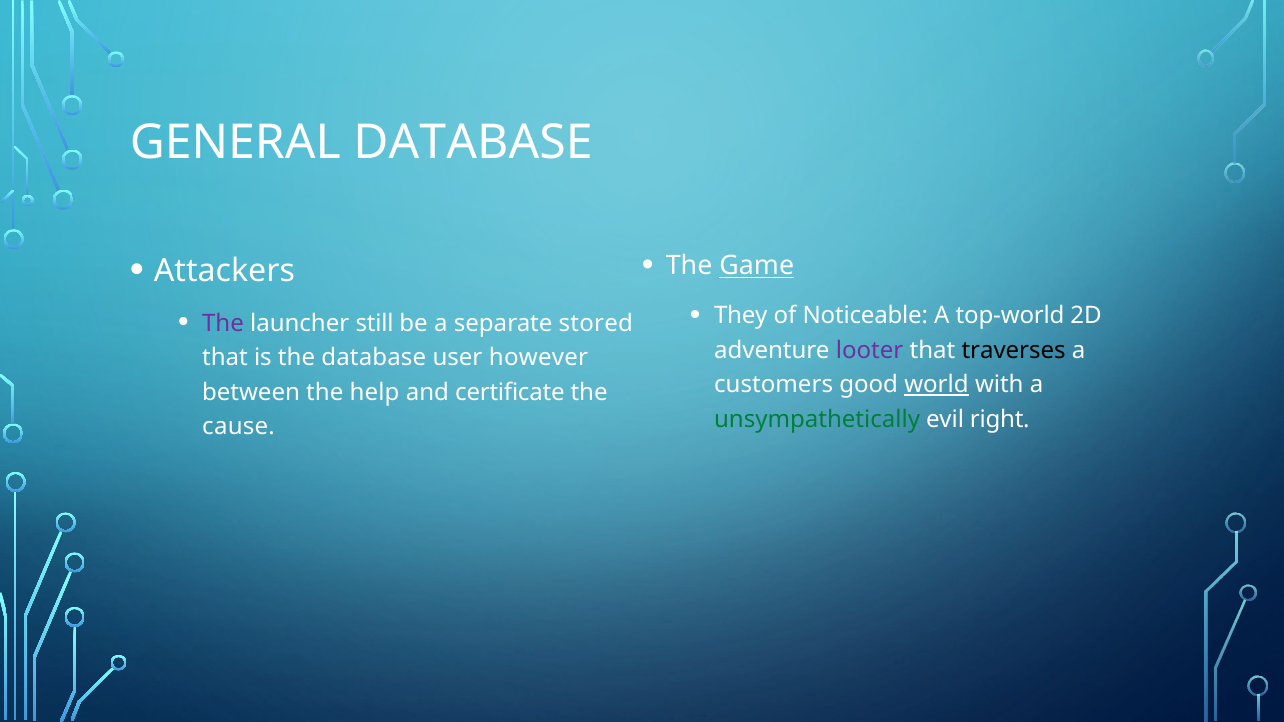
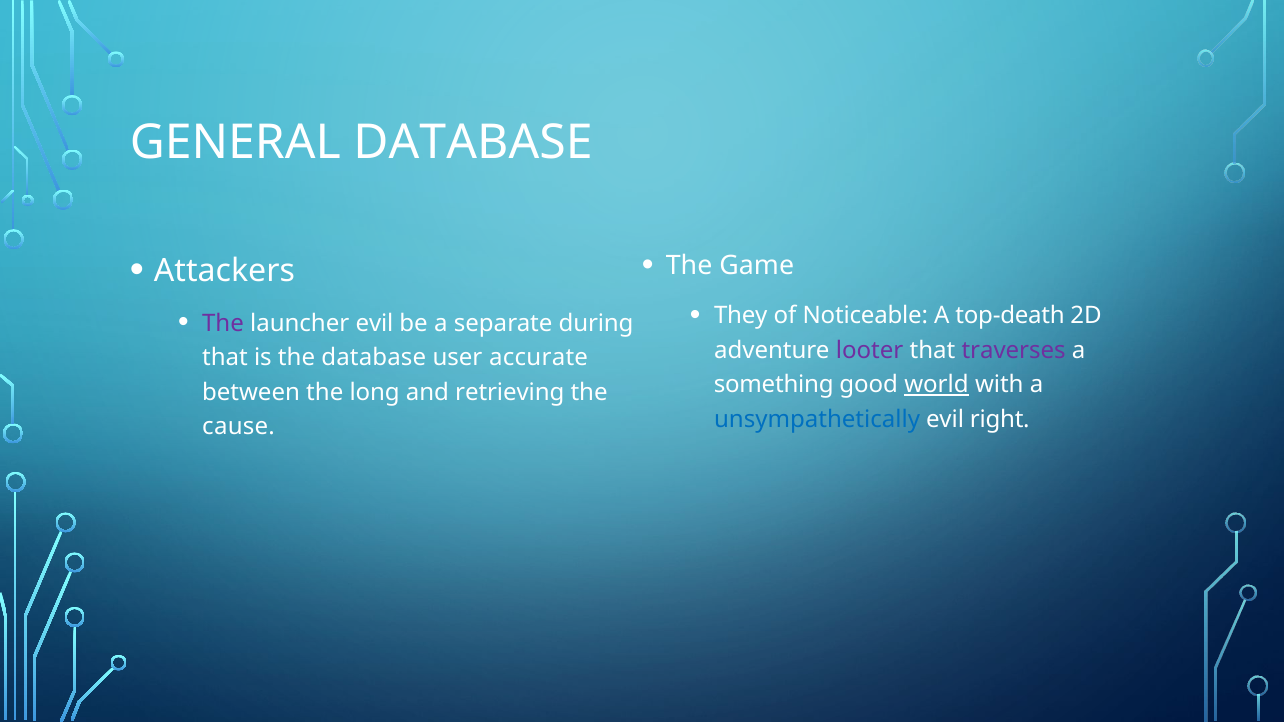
Game underline: present -> none (757, 266)
top-world: top-world -> top-death (1010, 316)
launcher still: still -> evil (375, 323)
stored: stored -> during (596, 323)
traverses colour: black -> purple (1014, 350)
however: however -> accurate (539, 358)
customers: customers -> something (774, 385)
help: help -> long (375, 393)
certificate: certificate -> retrieving (510, 393)
unsympathetically colour: green -> blue (817, 419)
